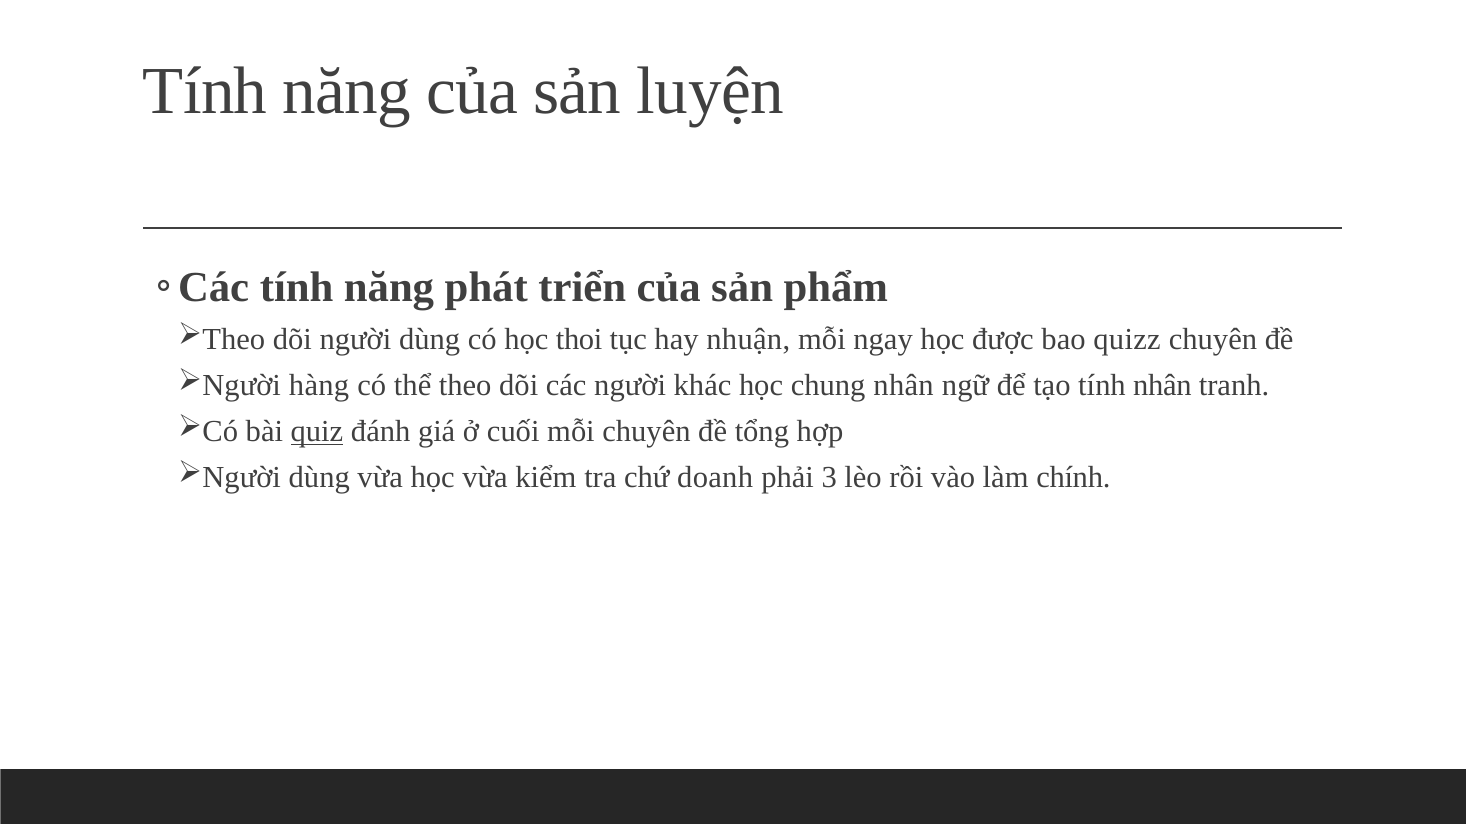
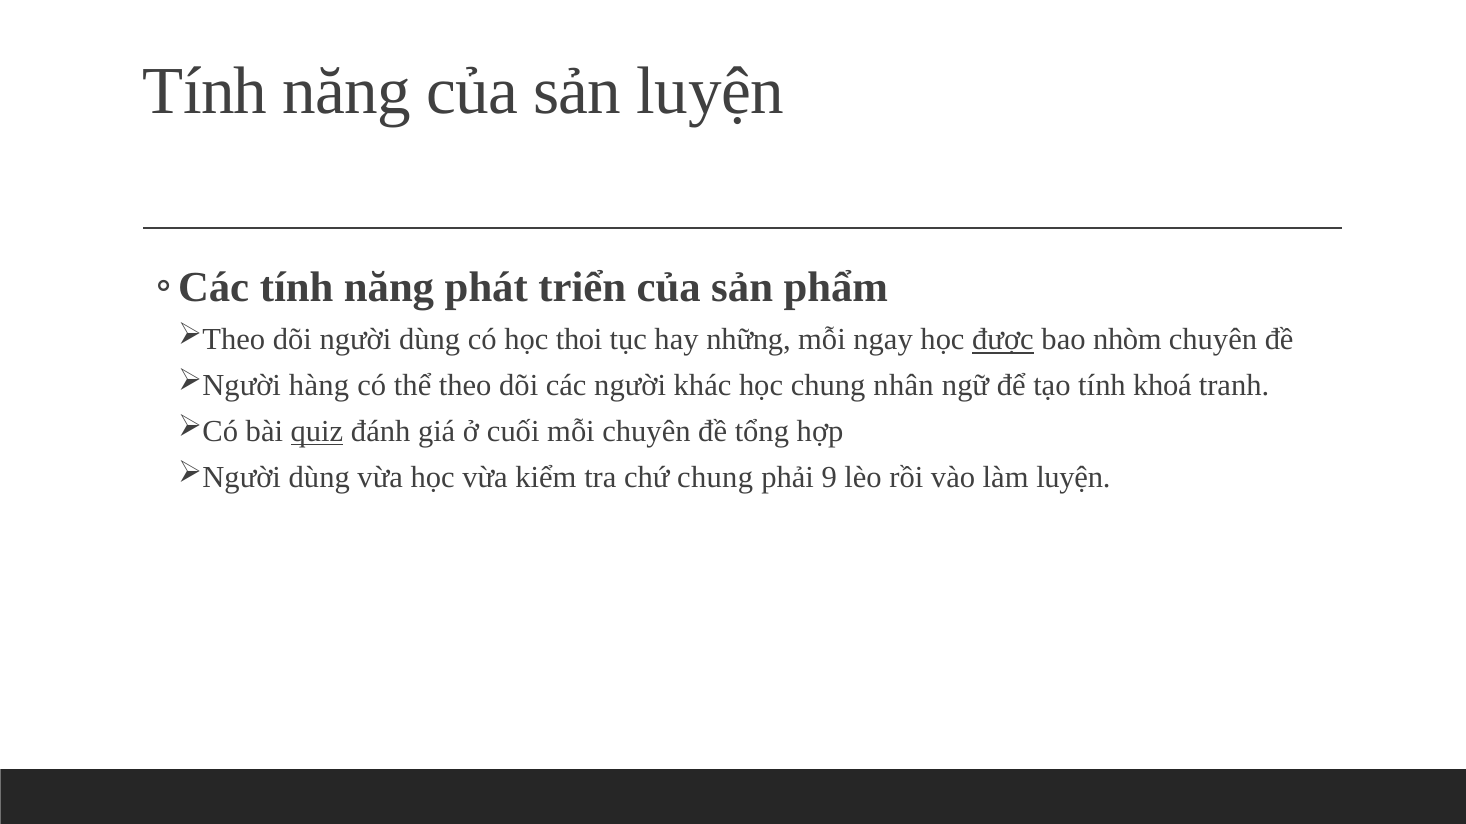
nhuận: nhuận -> những (749, 340)
được underline: none -> present (1003, 340)
quizz: quizz -> nhòm (1127, 340)
tính nhân: nhân -> khoá (1162, 386)
chứ doanh: doanh -> chung (715, 477)
3: 3 -> 9 (829, 477)
làm chính: chính -> luyện (1073, 477)
